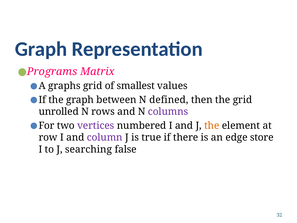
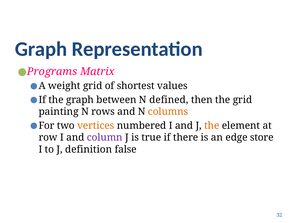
graphs: graphs -> weight (64, 86)
smallest: smallest -> shortest (136, 86)
unrolled: unrolled -> painting (59, 112)
columns colour: purple -> orange (168, 112)
vertices colour: purple -> orange (96, 125)
searching: searching -> definition (89, 149)
